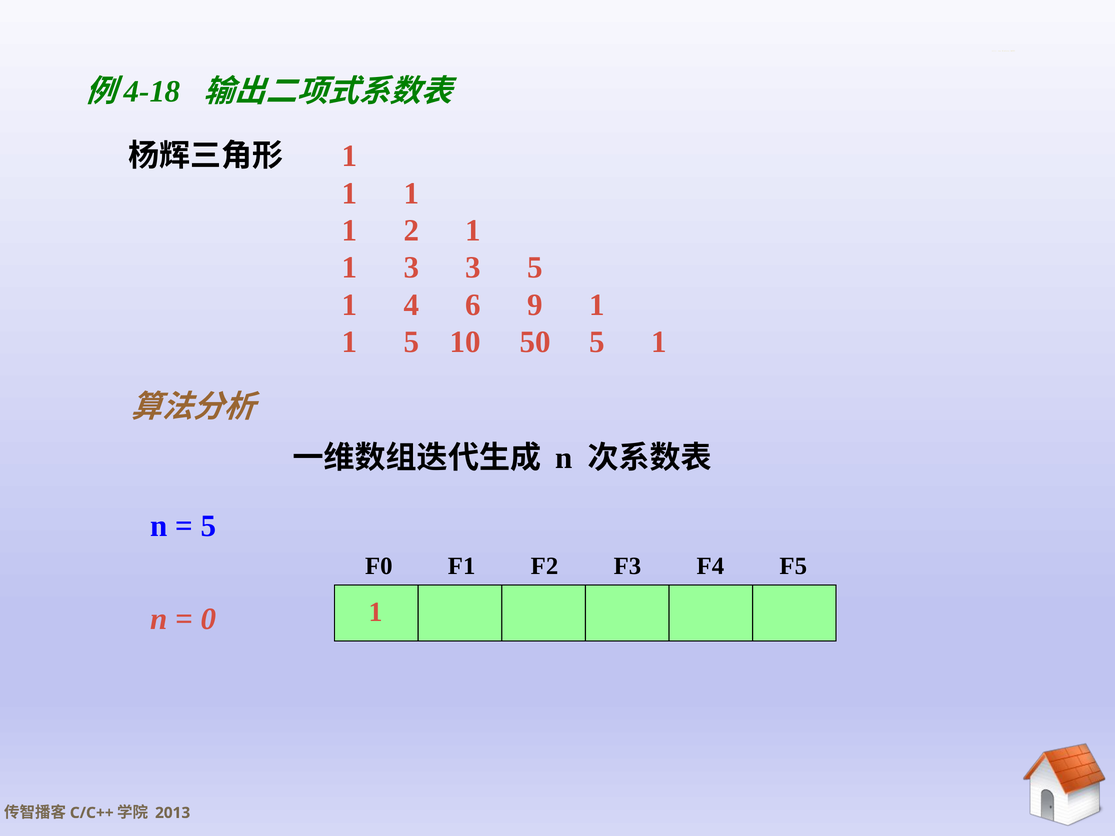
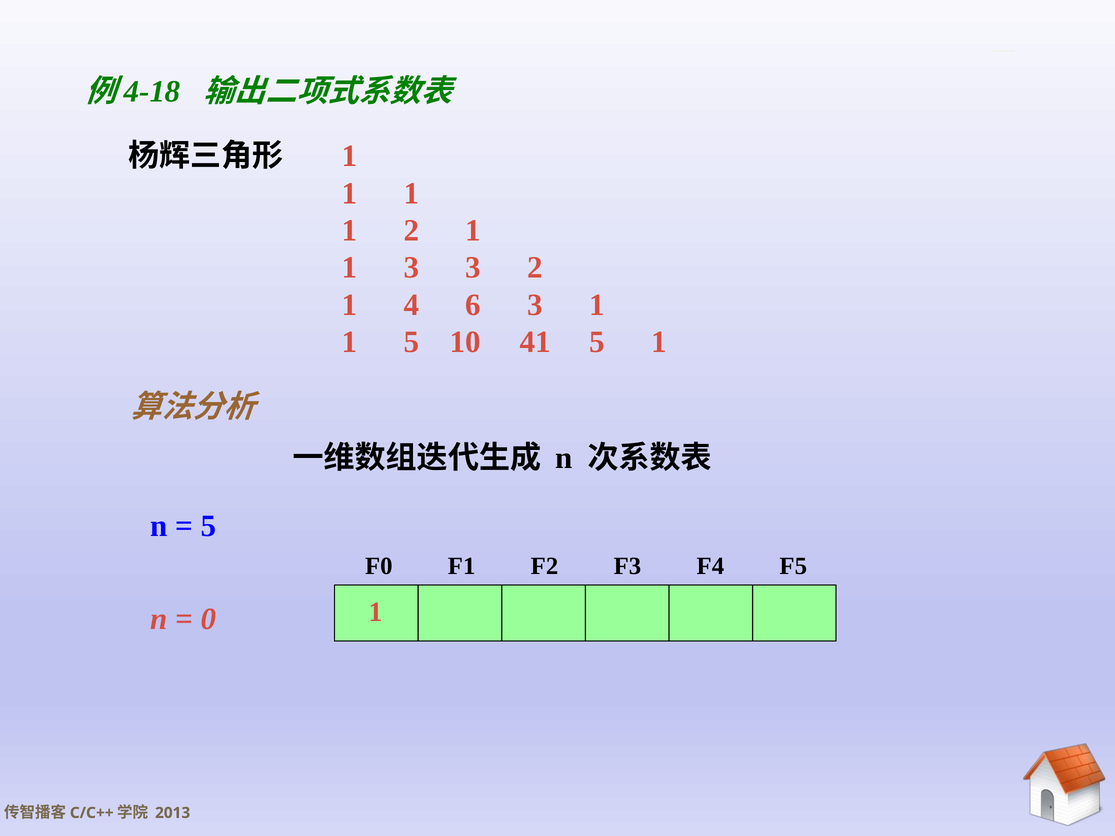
3 5: 5 -> 2 (535, 268)
6 9: 9 -> 3 (535, 305)
50: 50 -> 41 (535, 342)
